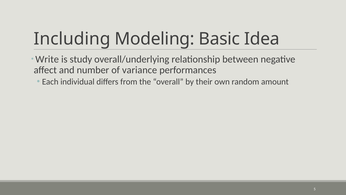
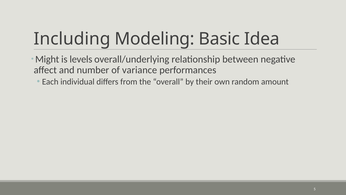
Write: Write -> Might (47, 59)
study: study -> levels (81, 59)
